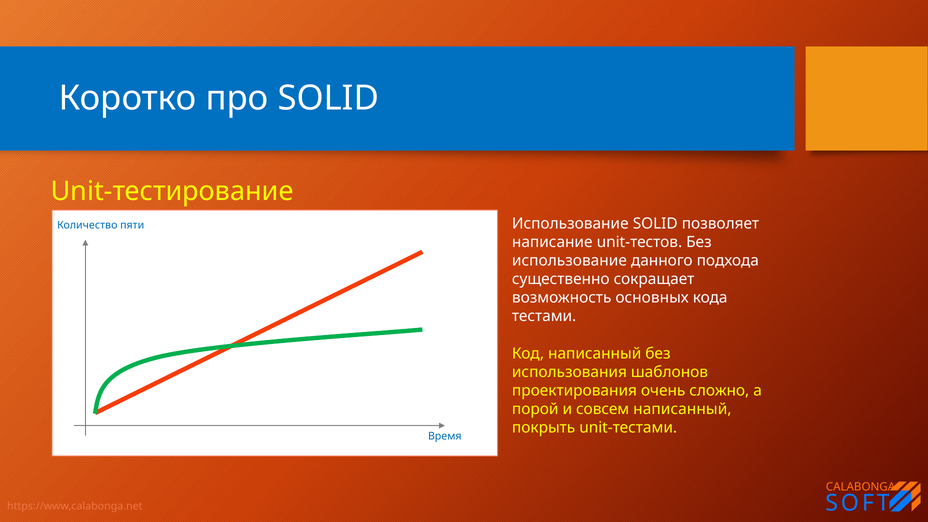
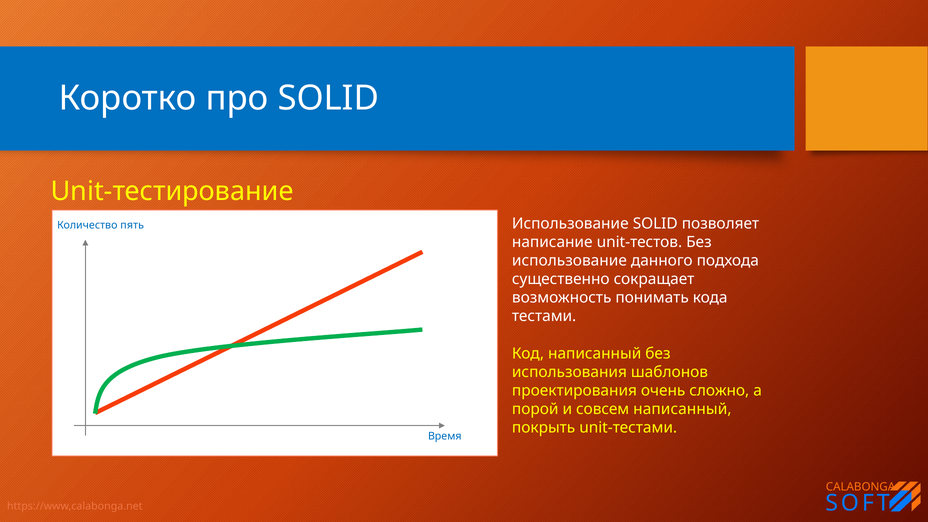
пяти: пяти -> пять (132, 225)
основных: основных -> понимать (652, 298)
